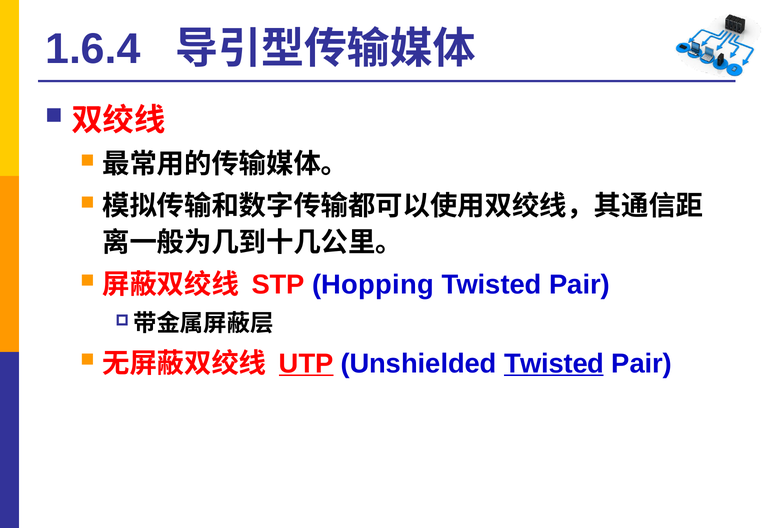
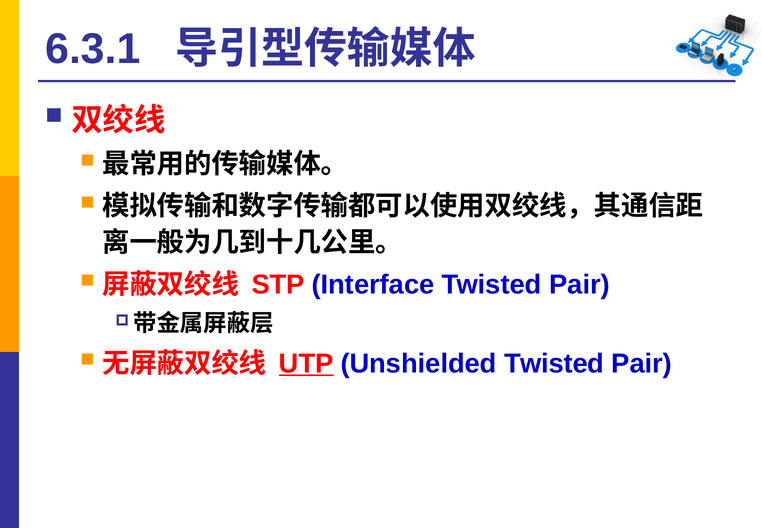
1.6.4: 1.6.4 -> 6.3.1 (93, 49)
Hopping: Hopping -> Interface (373, 284)
Twisted underline: present -> none (554, 363)
